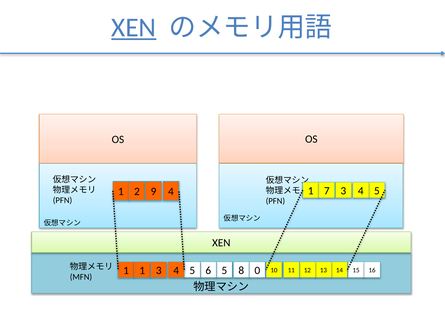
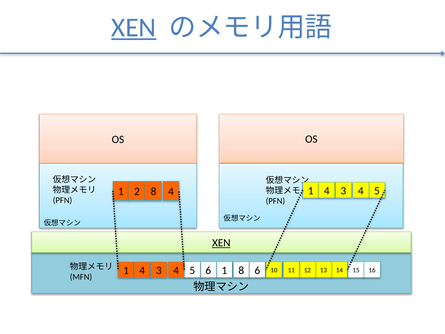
7: 7 -> 4 (327, 191)
2 9: 9 -> 8 (154, 191)
XEN underline: none -> present (221, 243)
1: 1 -> 4 (142, 270)
5: 5 -> 1 (224, 270)
8 0: 0 -> 6 (257, 270)
